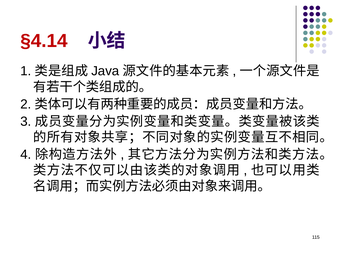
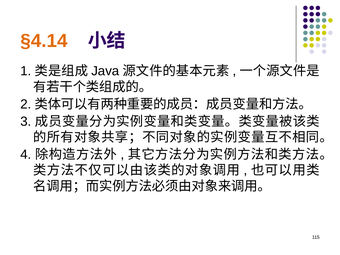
§4.14 colour: red -> orange (44, 41)
